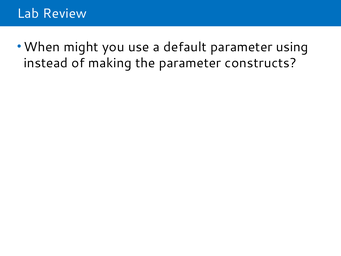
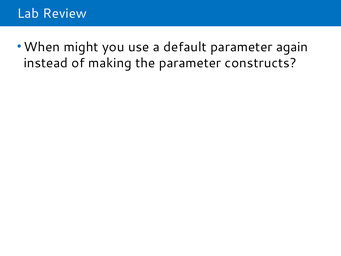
using: using -> again (292, 47)
